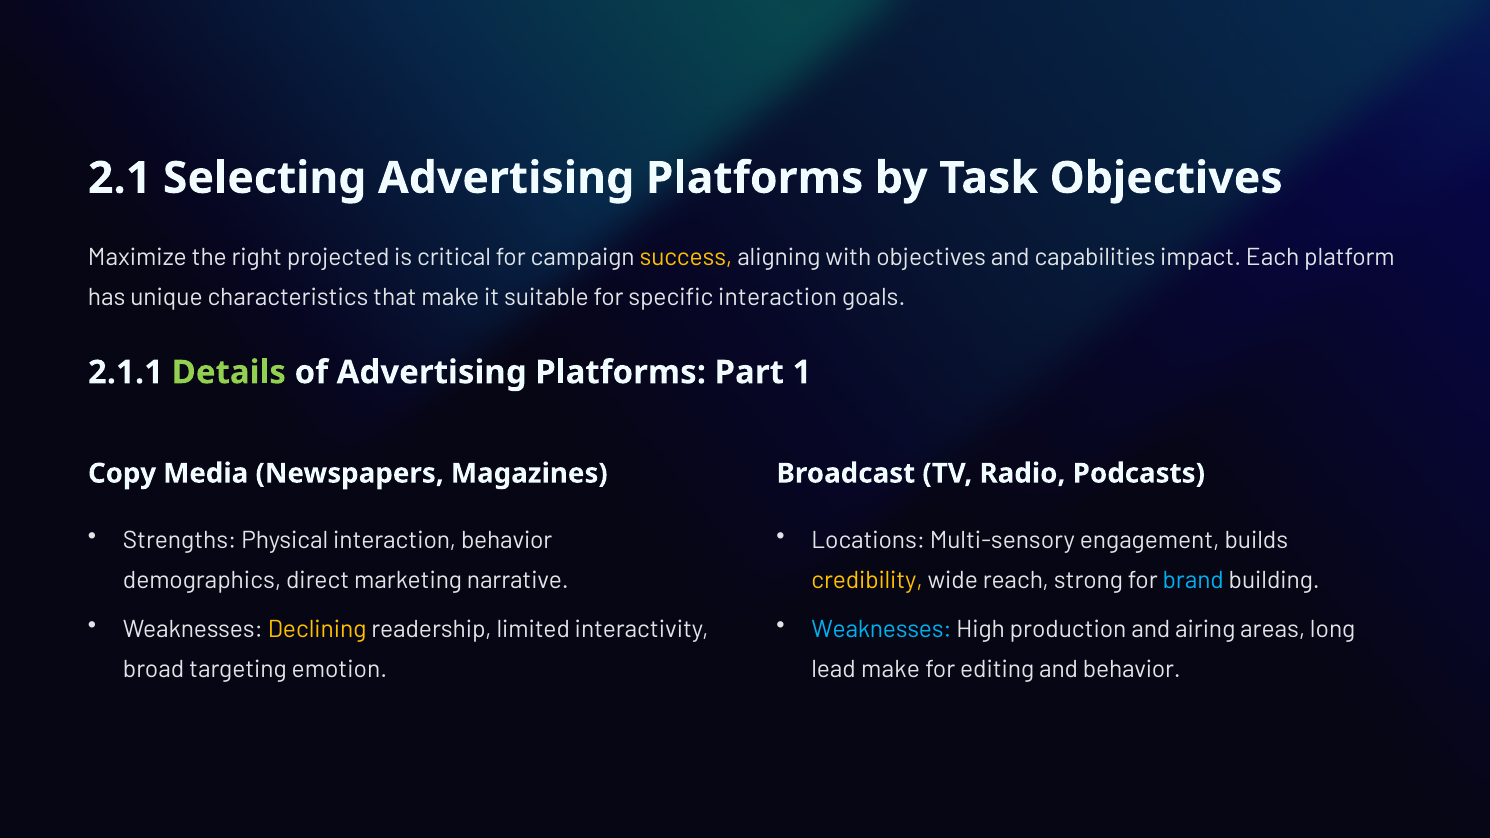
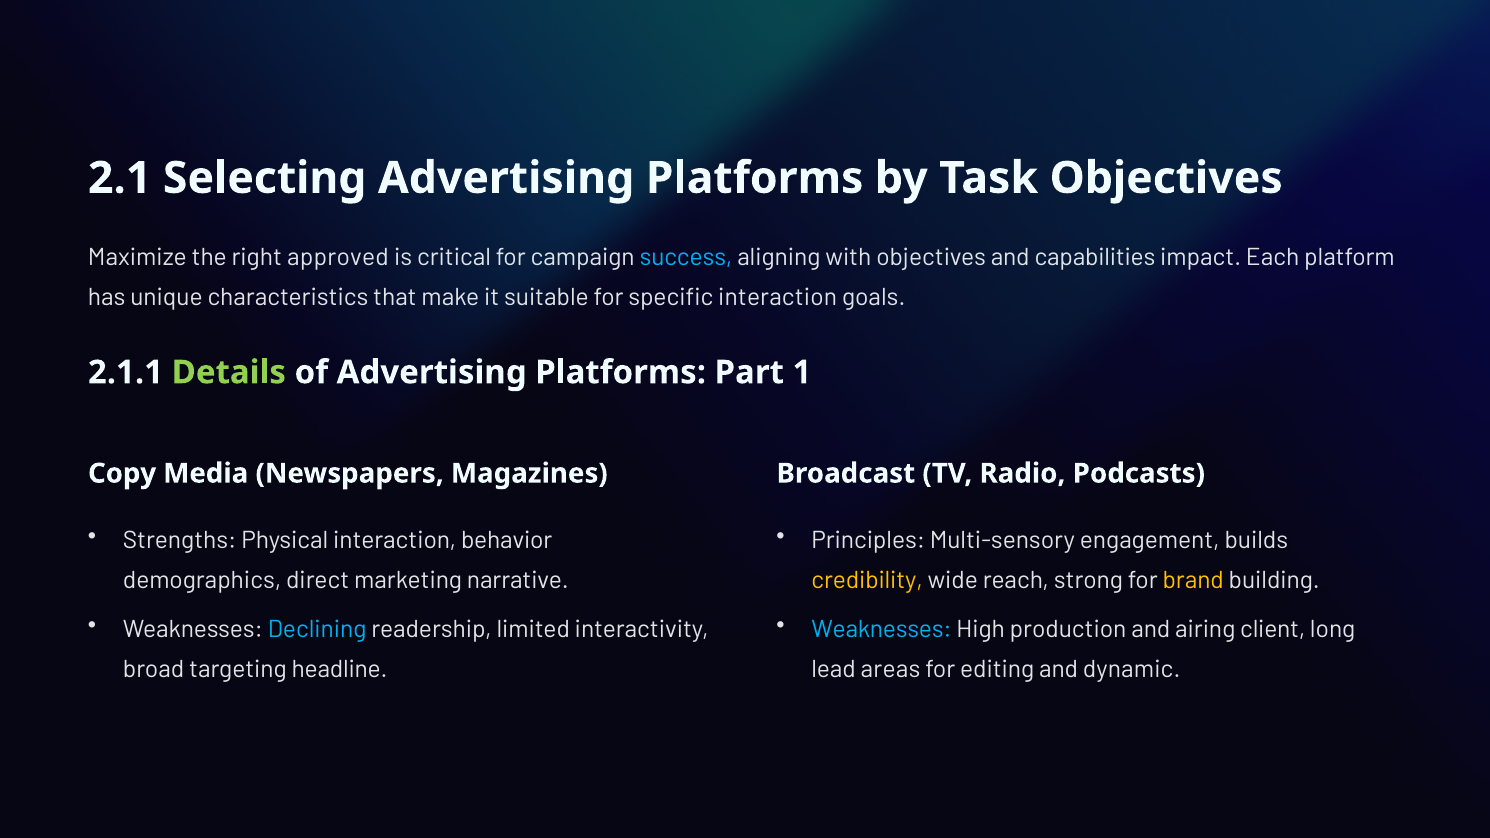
projected: projected -> approved (338, 257)
success colour: yellow -> light blue (686, 257)
Locations: Locations -> Principles (868, 540)
brand colour: light blue -> yellow (1193, 581)
Declining colour: yellow -> light blue (317, 630)
areas: areas -> client (1273, 630)
emotion: emotion -> headline (340, 670)
lead make: make -> areas (891, 670)
and behavior: behavior -> dynamic (1132, 670)
